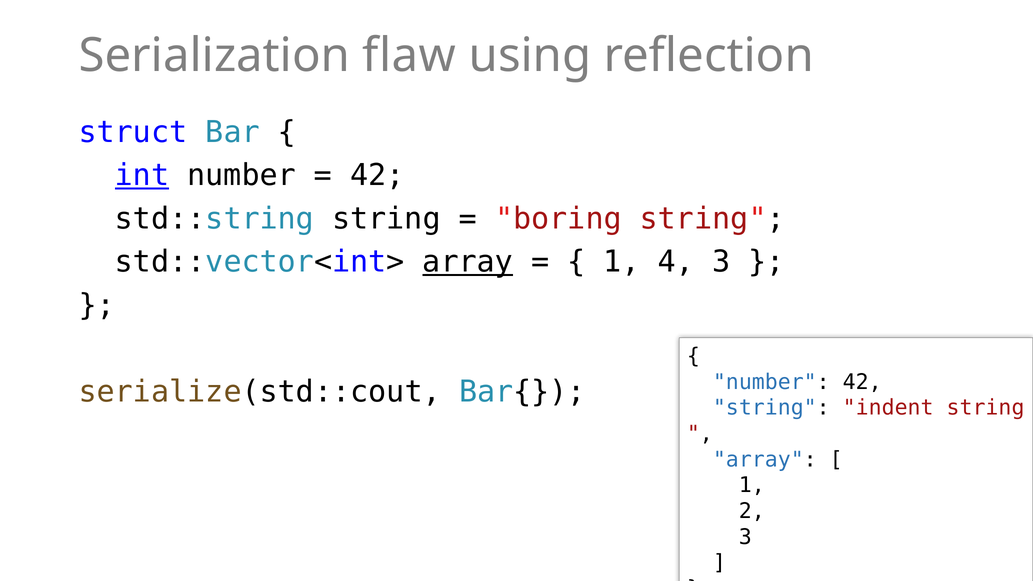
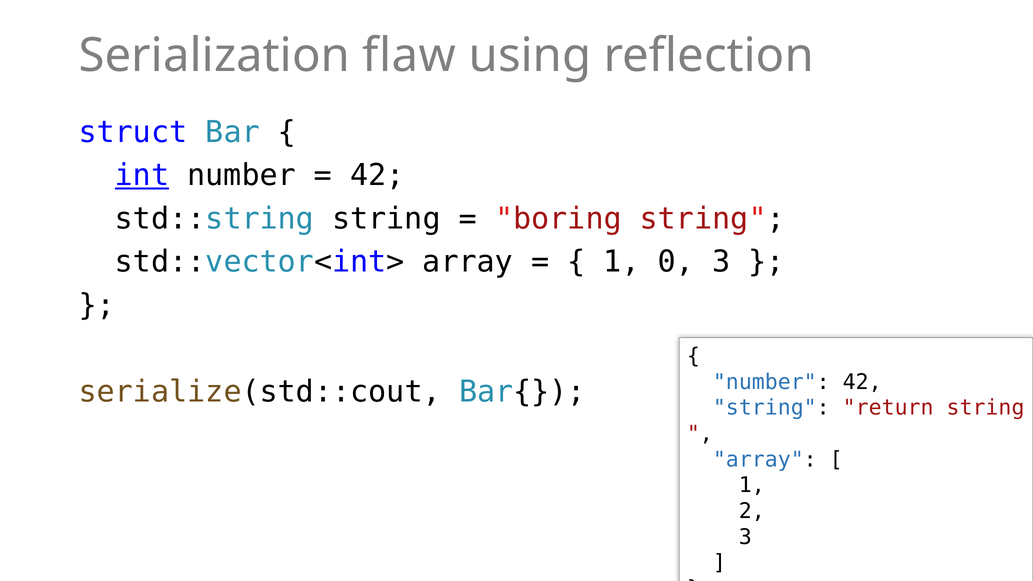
array underline: present -> none (468, 262)
4: 4 -> 0 (676, 262)
indent: indent -> return (888, 408)
